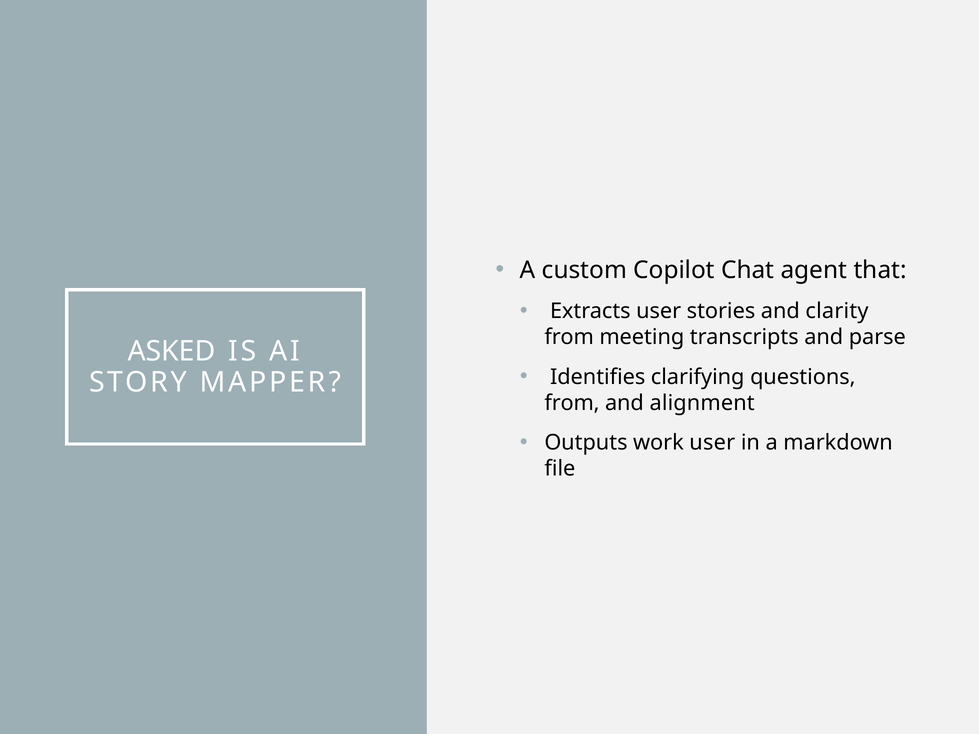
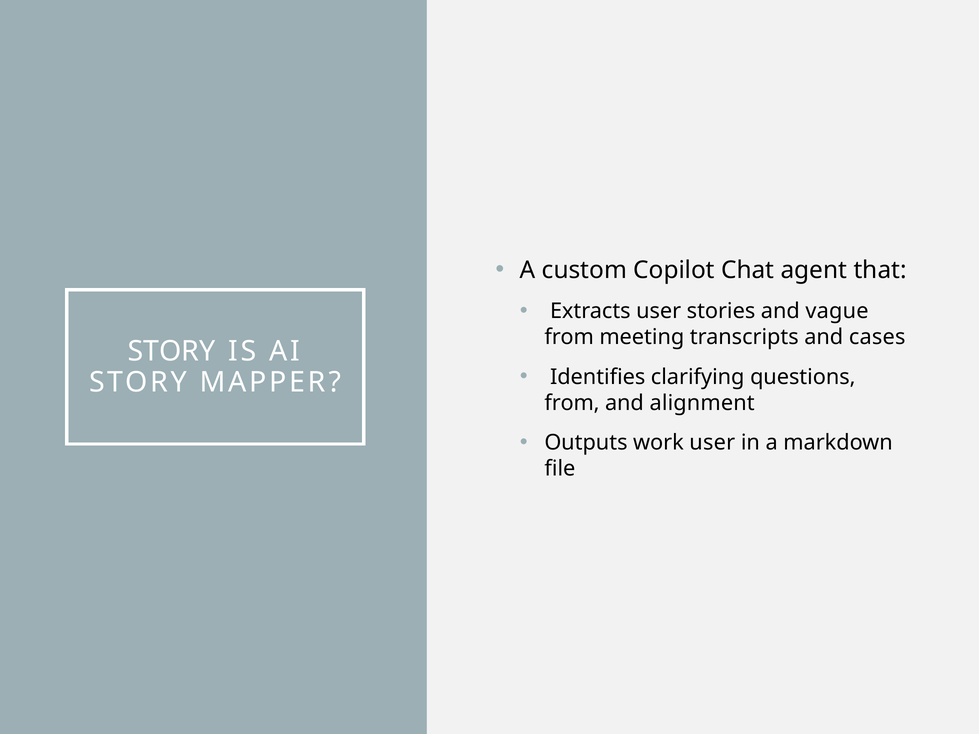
clarity: clarity -> vague (837, 311)
parse: parse -> cases (877, 337)
ASKED: ASKED -> STORY (171, 351)
